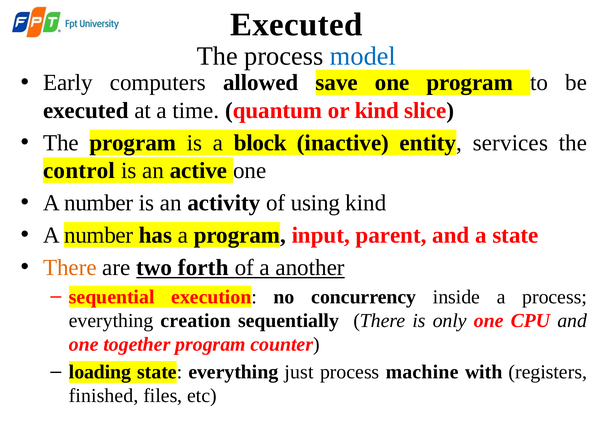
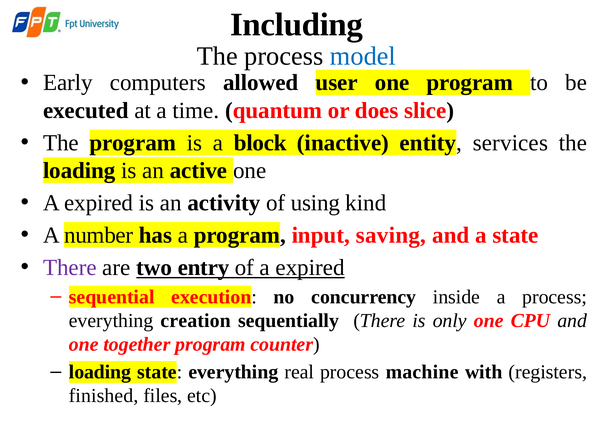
Executed: Executed -> Including (297, 25)
save: save -> user (337, 83)
or kind: kind -> does (377, 110)
control: control -> loading (79, 170)
number: number -> expired (99, 203)
parent: parent -> saving (391, 235)
There colour: orange -> purple (70, 267)
forth: forth -> entry (203, 267)
of a another: another -> expired (310, 267)
just: just -> real (299, 372)
